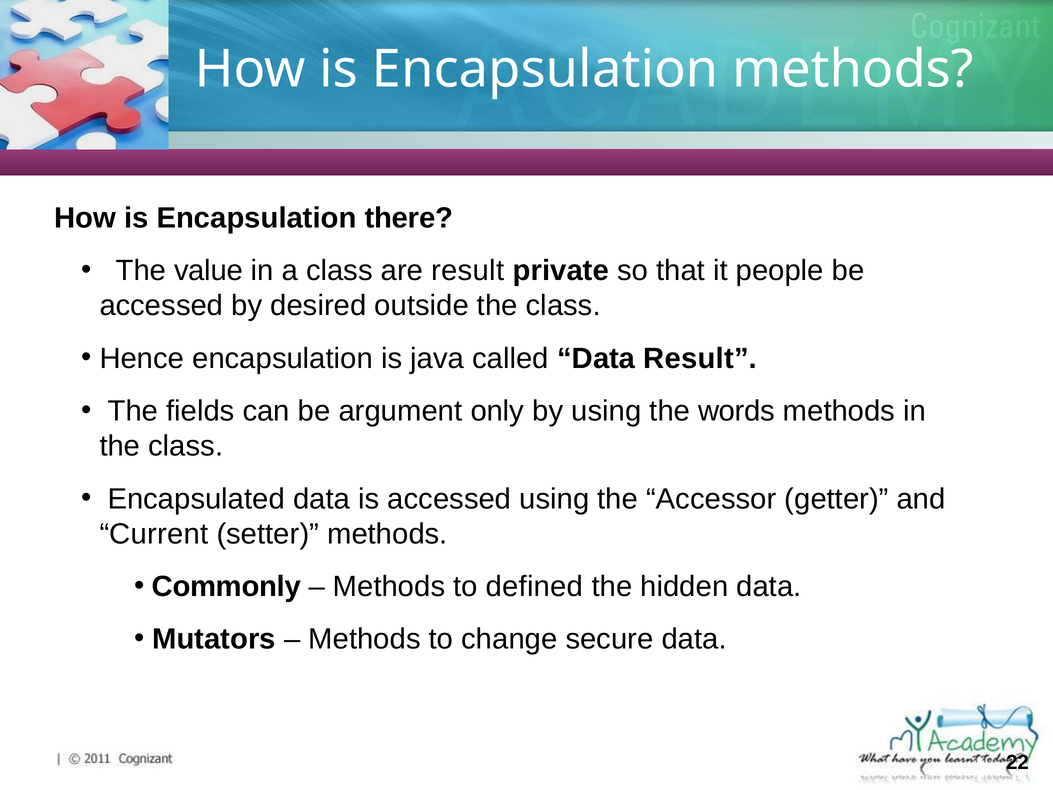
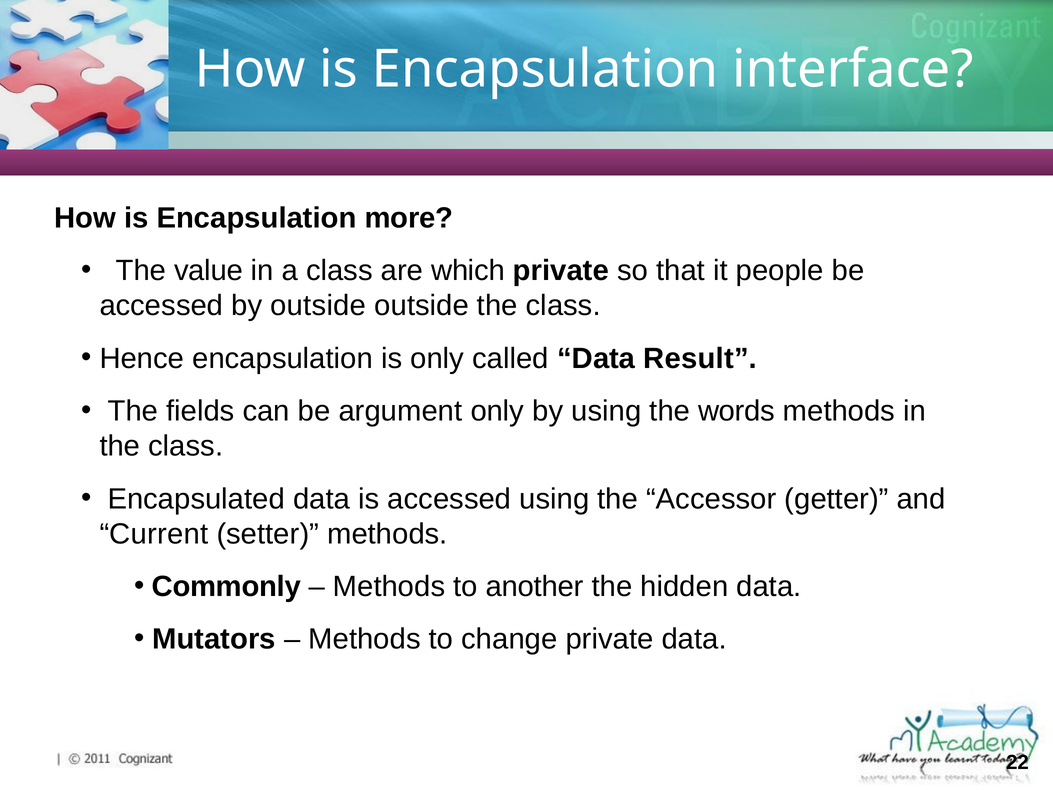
Encapsulation methods: methods -> interface (853, 69)
there: there -> more (409, 218)
are result: result -> which (468, 271)
by desired: desired -> outside (318, 306)
is java: java -> only (437, 358)
defined: defined -> another (535, 586)
change secure: secure -> private (609, 639)
